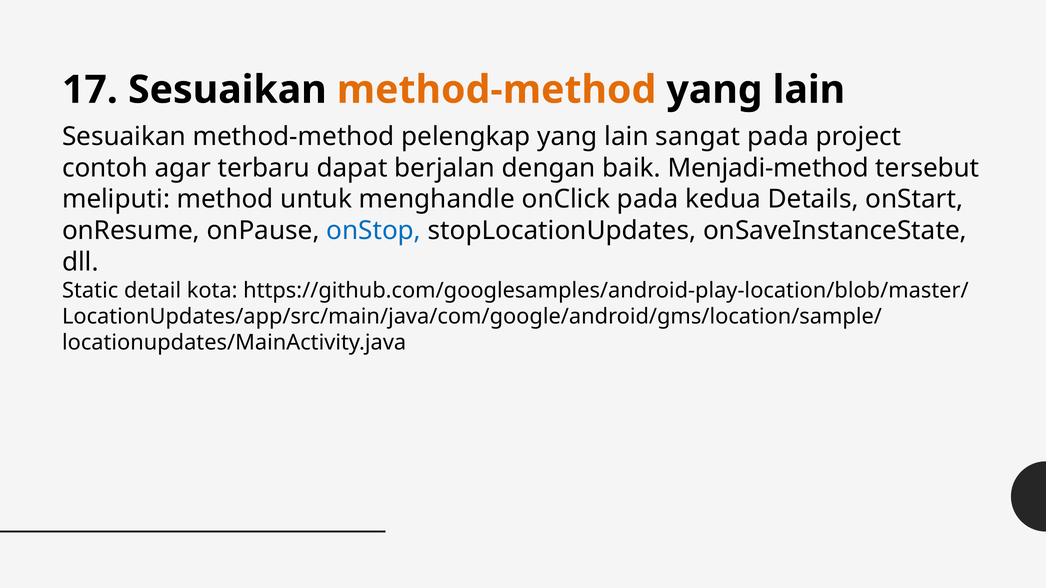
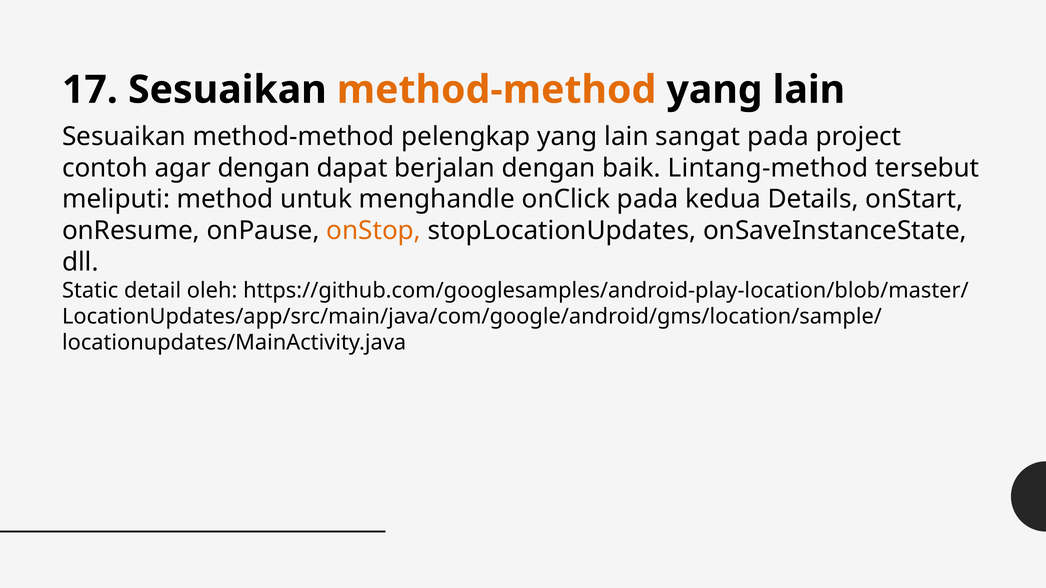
agar terbaru: terbaru -> dengan (264, 168)
Menjadi-method: Menjadi-method -> Lintang-method (768, 168)
onStop colour: blue -> orange (374, 231)
kota: kota -> oleh (212, 291)
